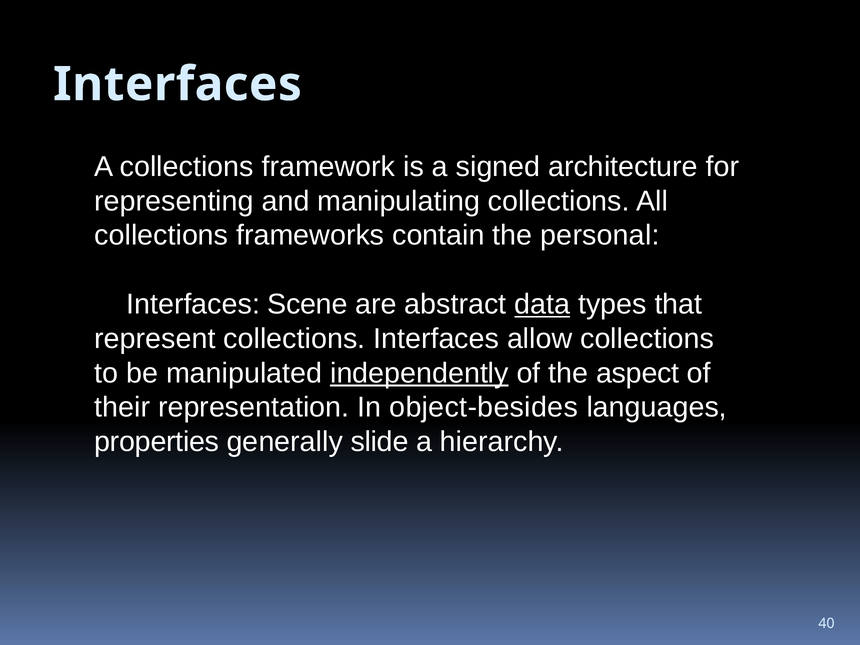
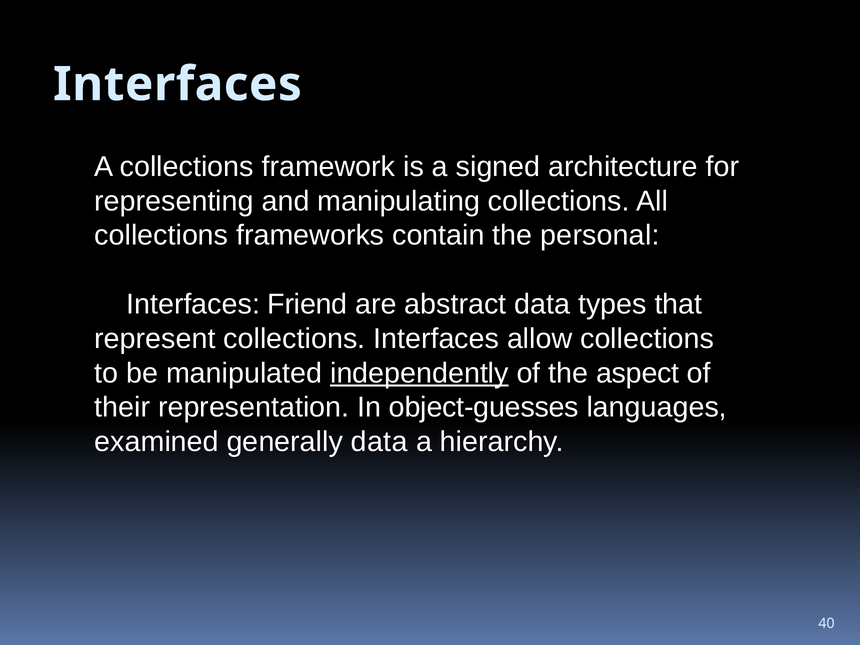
Scene: Scene -> Friend (307, 304)
data underline: present -> none (542, 304)
object-besides: object-besides -> object-guesses (484, 408)
properties: properties -> examined (157, 442)
generally slide: slide -> data (379, 442)
